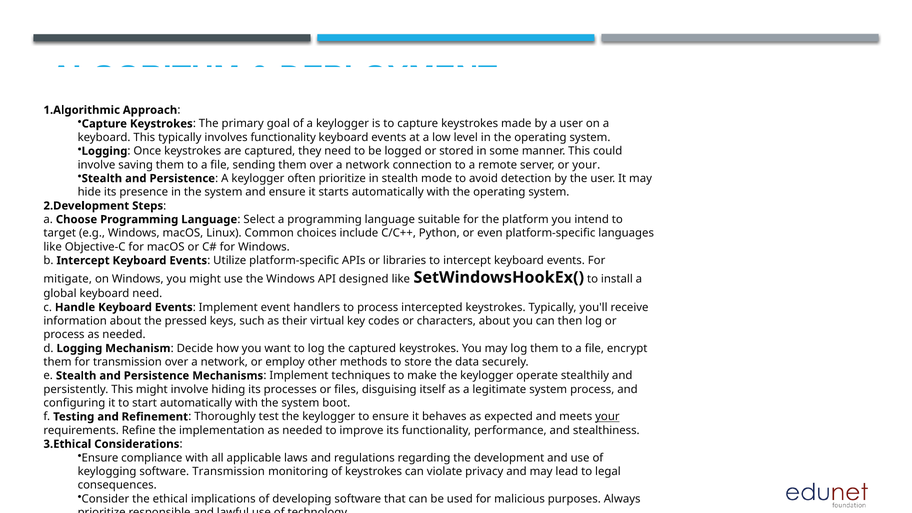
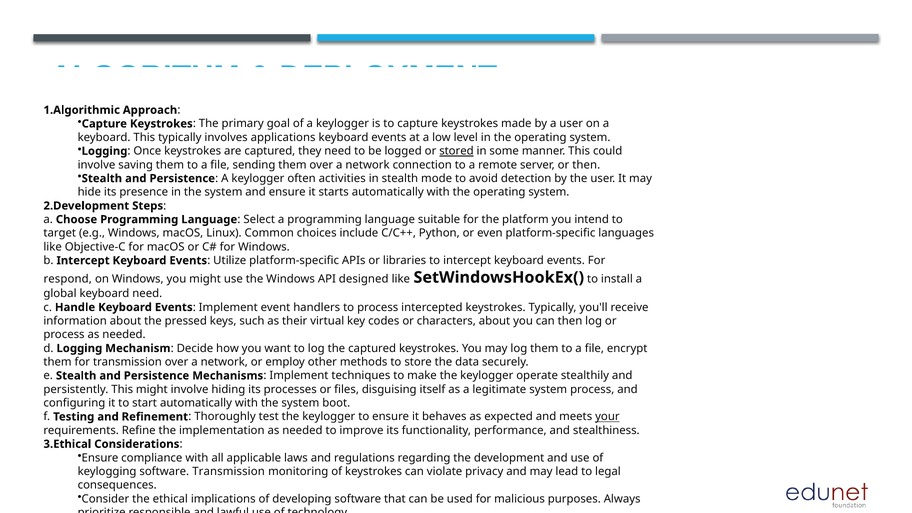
involves functionality: functionality -> applications (283, 137)
stored underline: none -> present (456, 151)
or your: your -> then (586, 165)
often prioritize: prioritize -> activities (342, 178)
mitigate: mitigate -> respond (68, 279)
